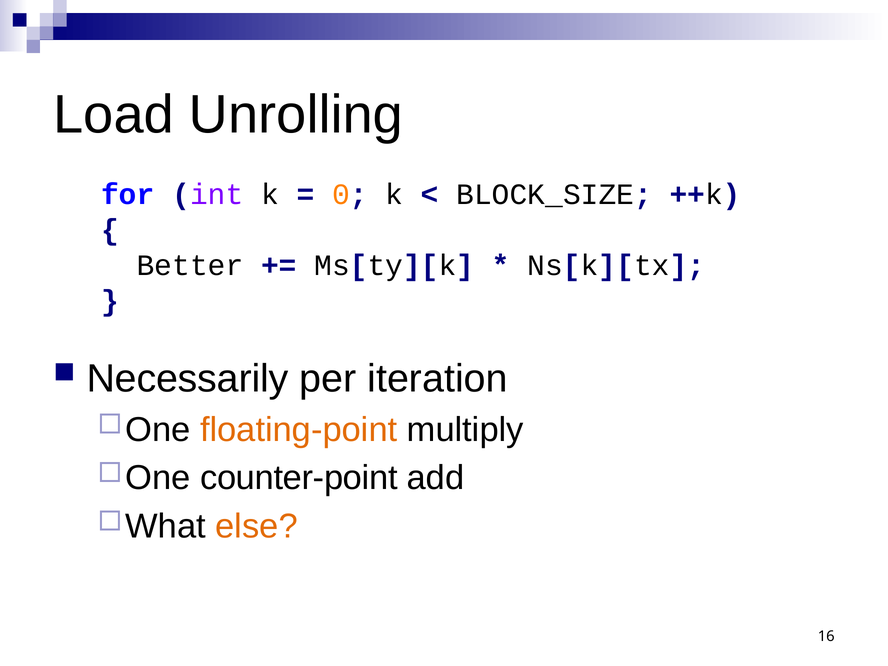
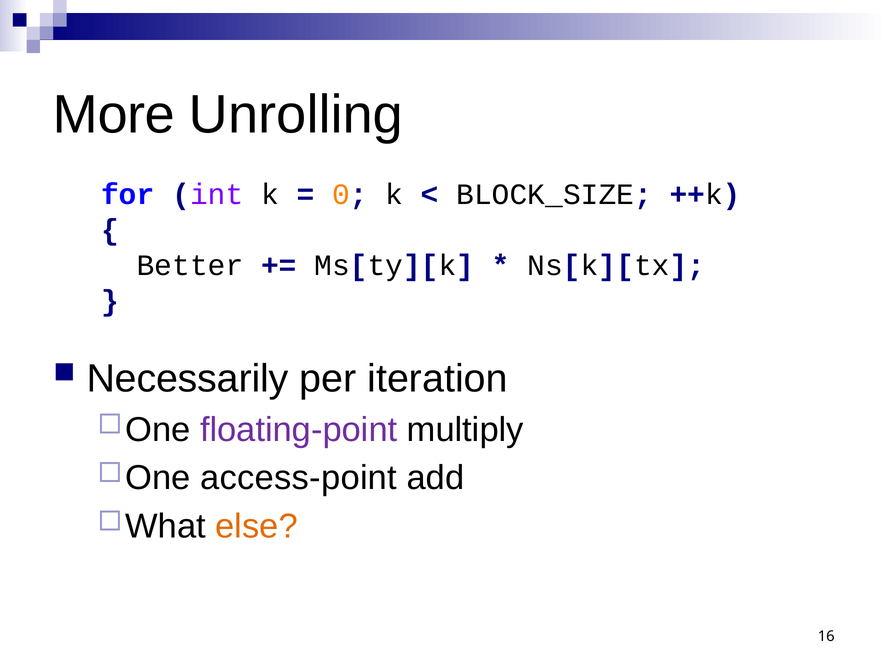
Load: Load -> More (114, 115)
floating-point colour: orange -> purple (299, 430)
counter-point: counter-point -> access-point (299, 478)
